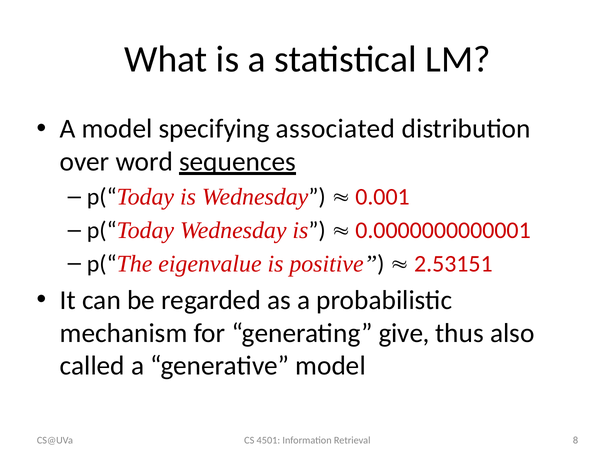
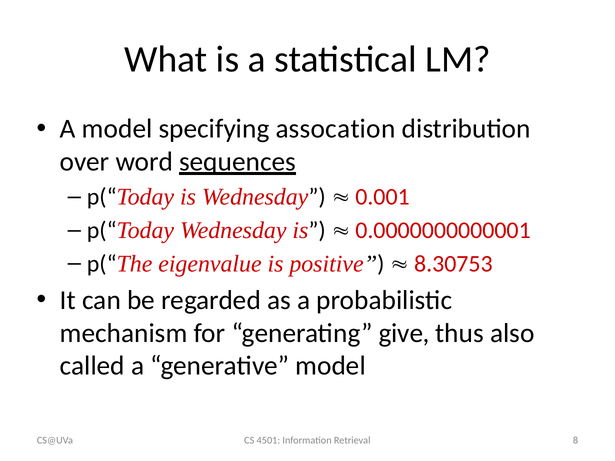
associated: associated -> assocation (336, 129)
2.53151: 2.53151 -> 8.30753 (453, 264)
